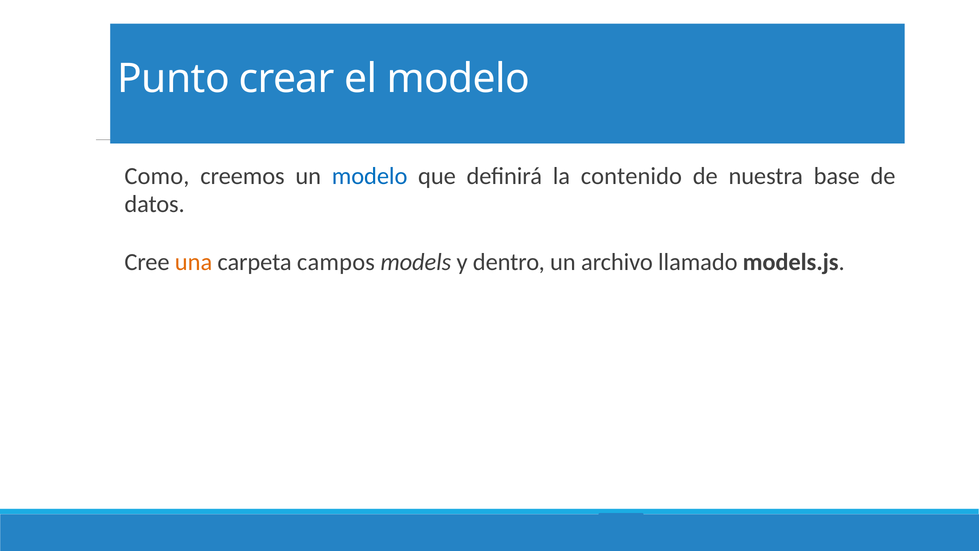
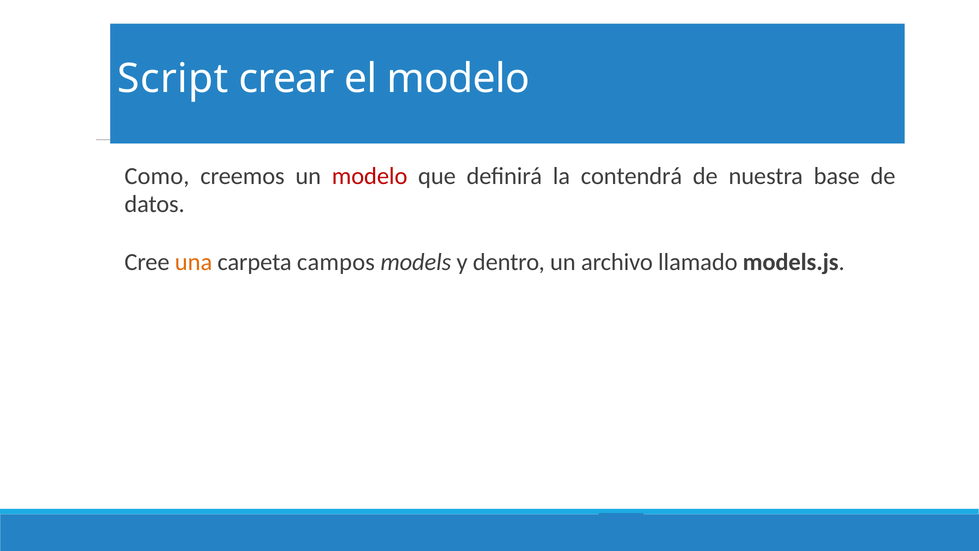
Punto: Punto -> Script (173, 79)
modelo colour: blue -> red (370, 176)
contenido: contenido -> contendrá (631, 176)
